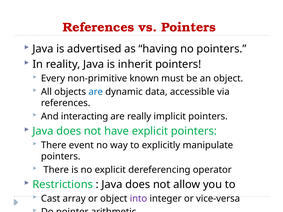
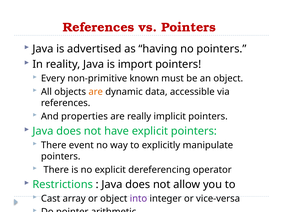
inherit: inherit -> import (135, 64)
are colour: blue -> orange (96, 92)
interacting: interacting -> properties (84, 116)
